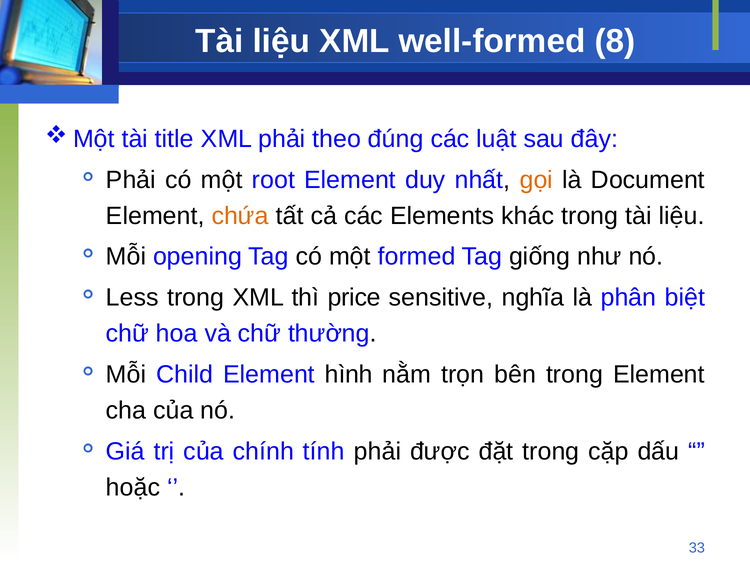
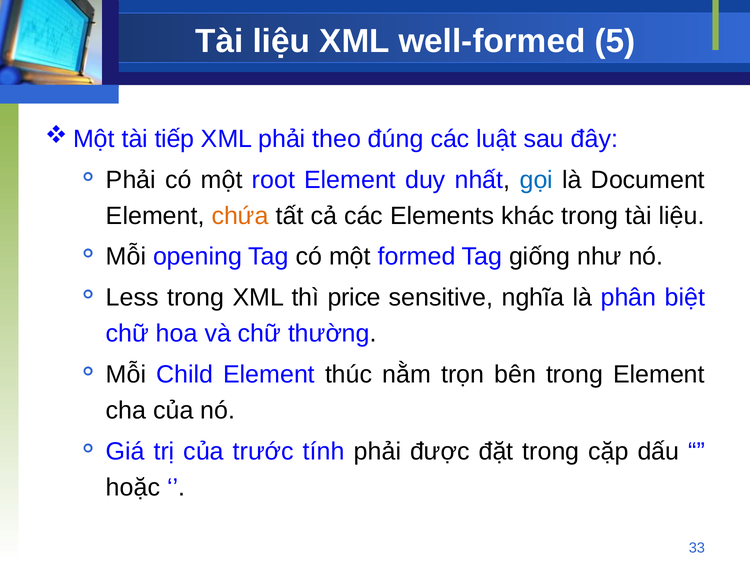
8: 8 -> 5 (615, 41)
title: title -> tiếp (175, 139)
gọi colour: orange -> blue (536, 180)
hình: hình -> thúc (349, 375)
chính: chính -> trước (263, 452)
